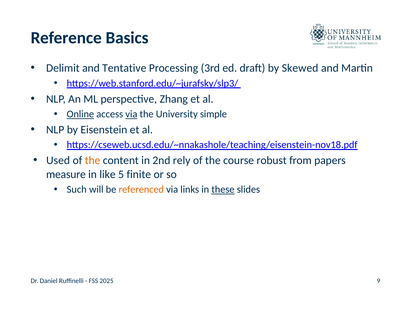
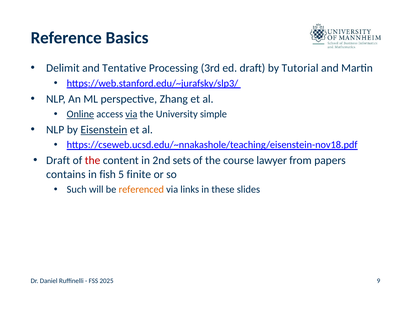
Skewed: Skewed -> Tutorial (300, 68)
Eisenstein underline: none -> present (104, 129)
Used: Used -> Draft (58, 160)
the colour: orange -> red (93, 160)
rely: rely -> sets (182, 160)
robust: robust -> lawyer (272, 160)
measure: measure -> contains (66, 174)
like: like -> fish (108, 174)
these underline: present -> none (223, 189)
